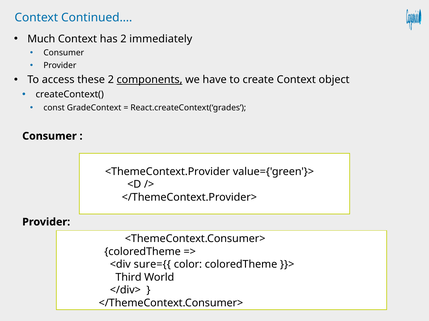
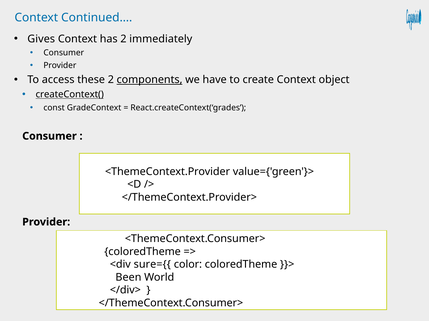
Much: Much -> Gives (41, 39)
createContext( underline: none -> present (70, 95)
Third: Third -> Been (128, 278)
